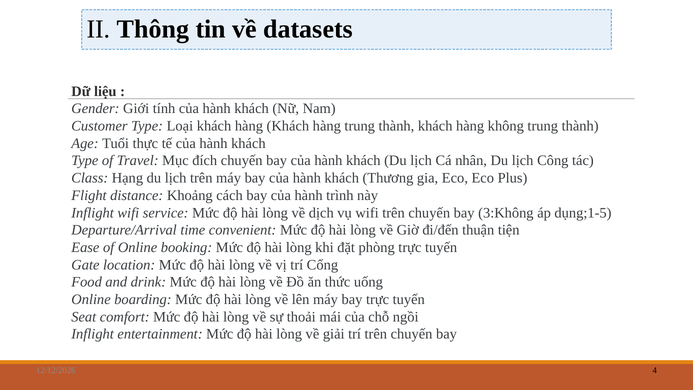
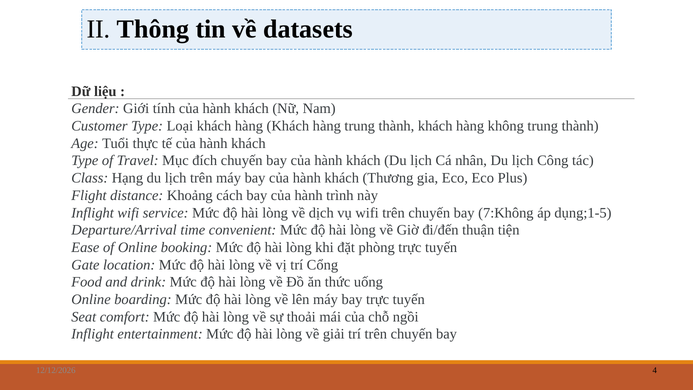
3:Không: 3:Không -> 7:Không (506, 213)
